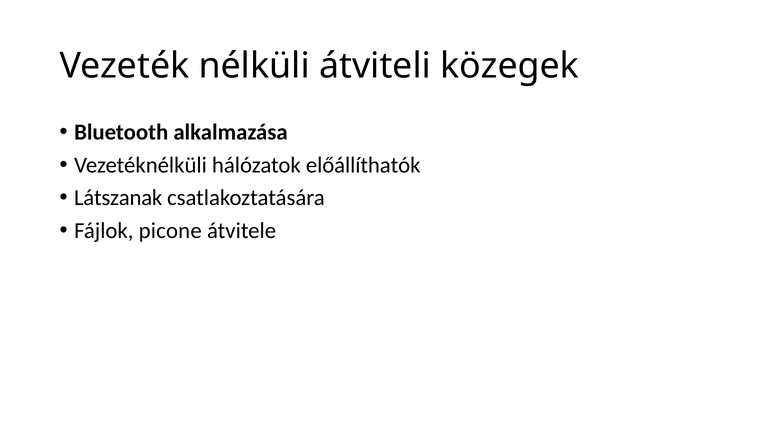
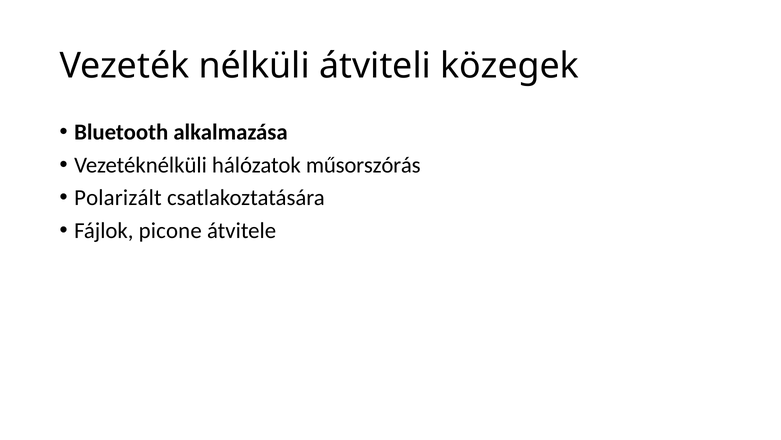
előállíthatók: előállíthatók -> műsorszórás (363, 165)
Látszanak: Látszanak -> Polarizált (118, 198)
